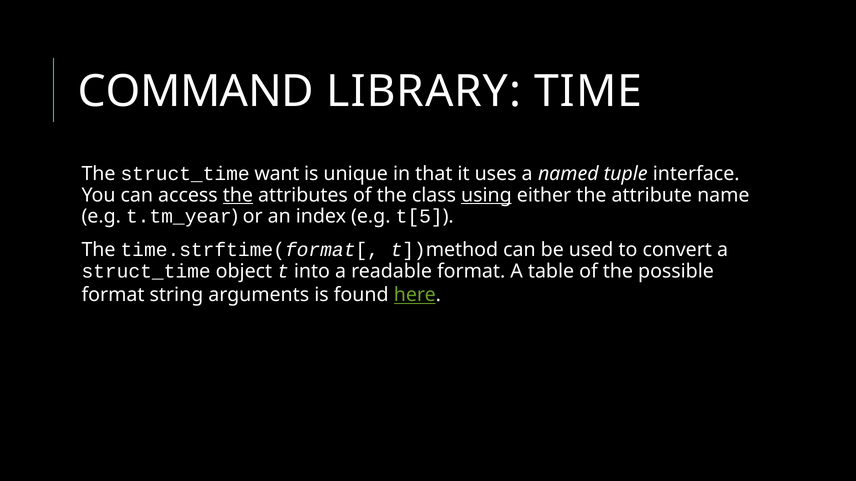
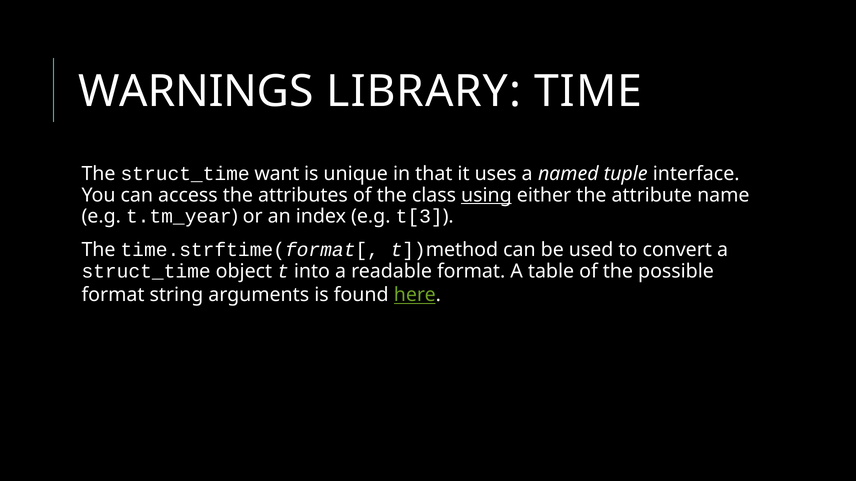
COMMAND: COMMAND -> WARNINGS (196, 92)
the underline: present -> none (238, 195)
t[5: t[5 -> t[3 (419, 217)
